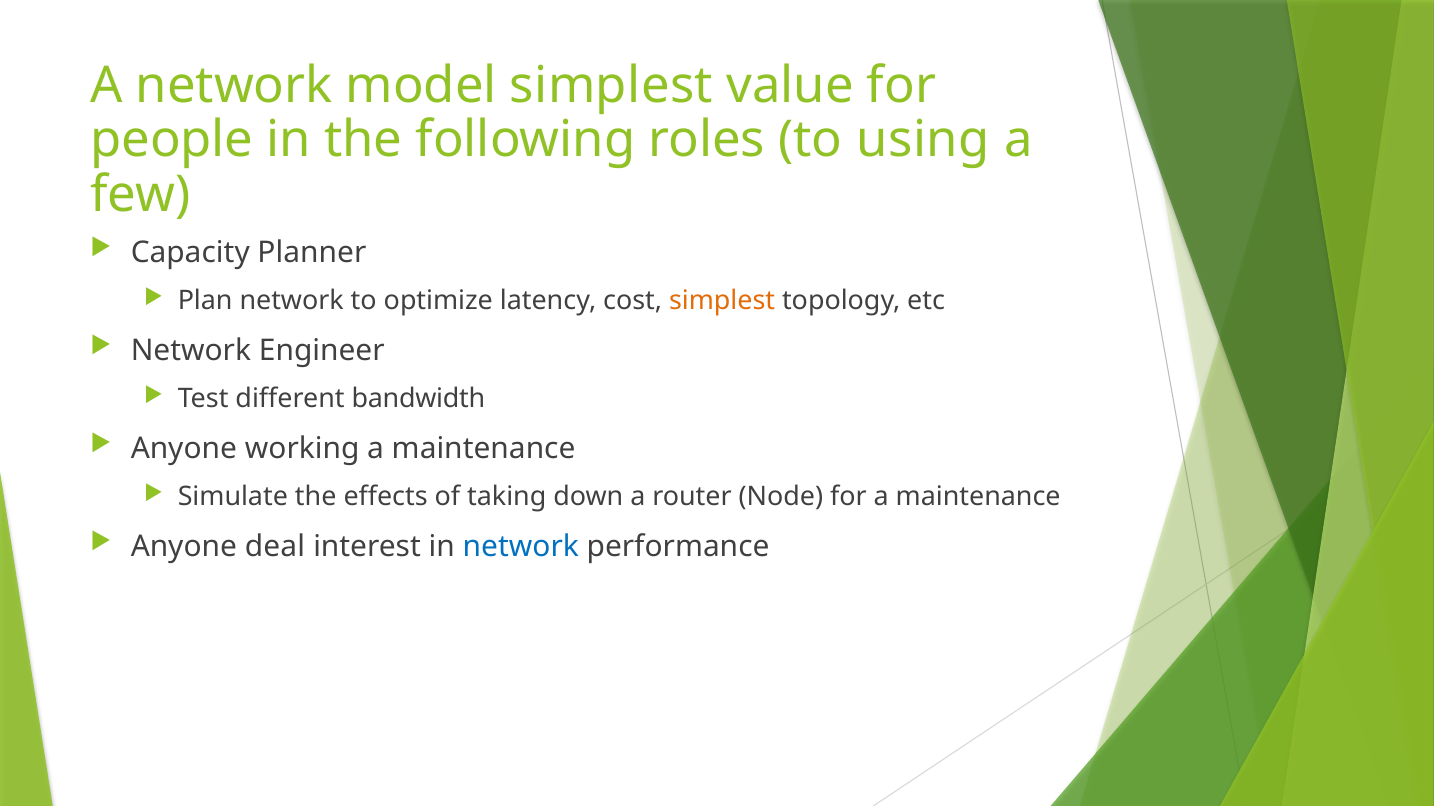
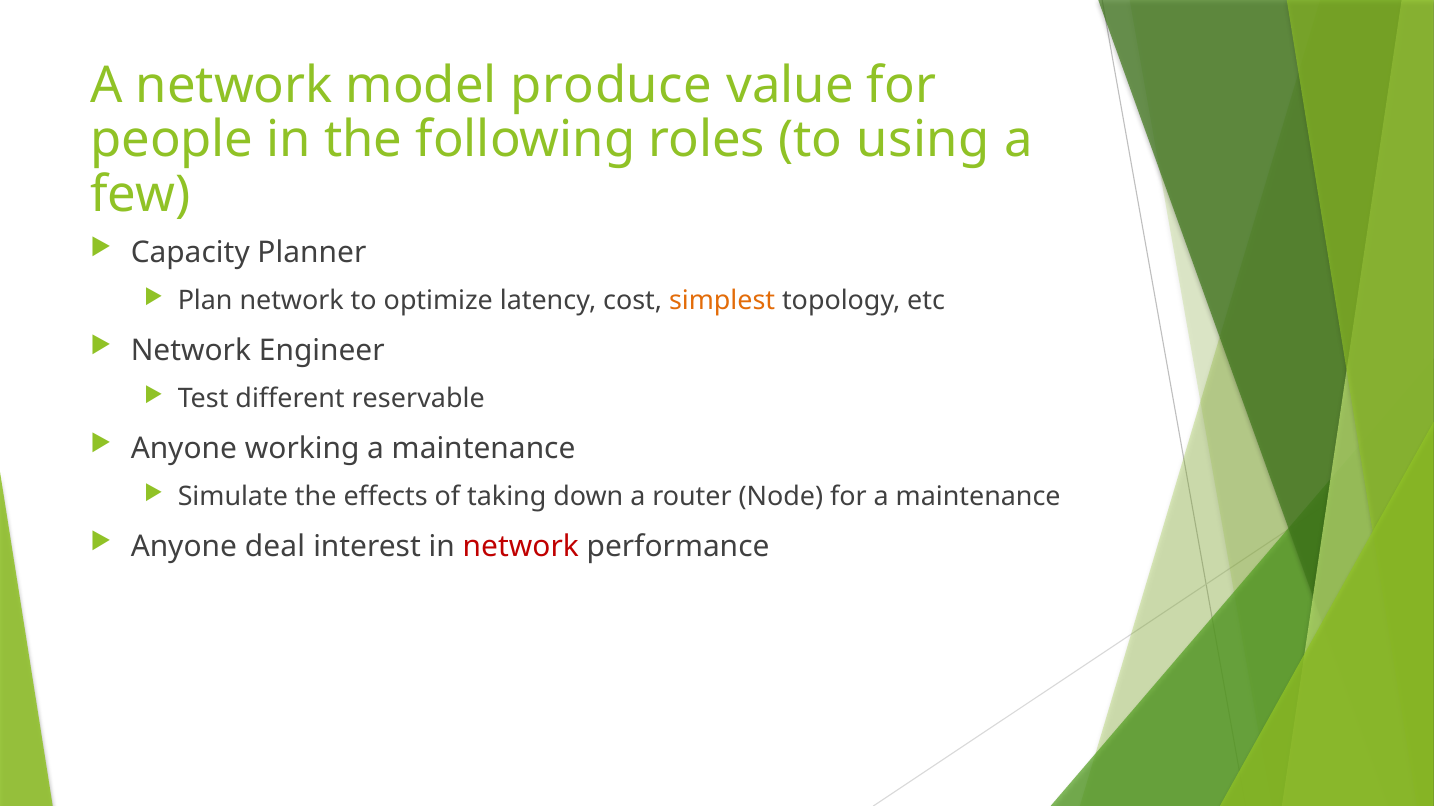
model simplest: simplest -> produce (611, 86)
bandwidth: bandwidth -> reservable (418, 399)
network colour: blue -> red (521, 547)
